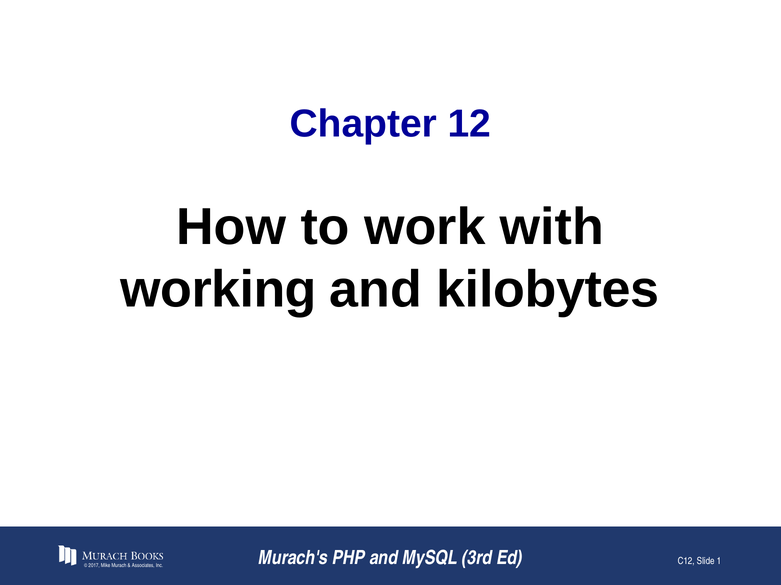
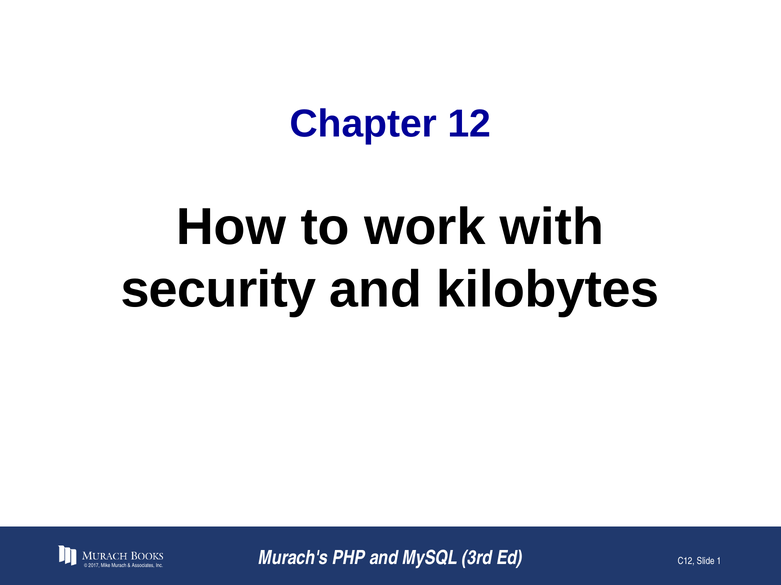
working: working -> security (218, 290)
